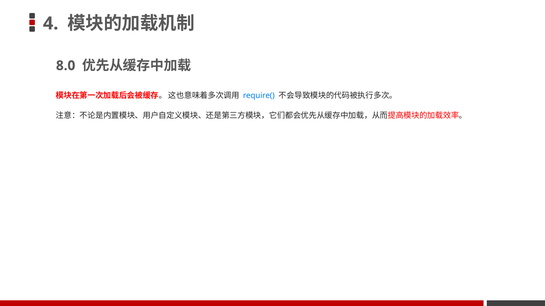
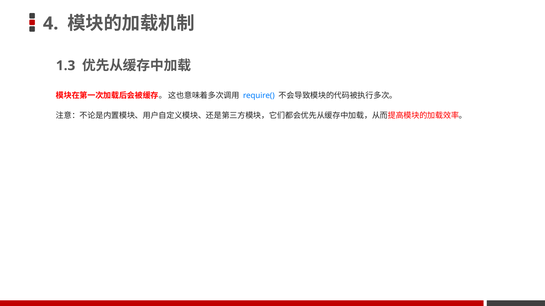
8.0: 8.0 -> 1.3 (66, 66)
